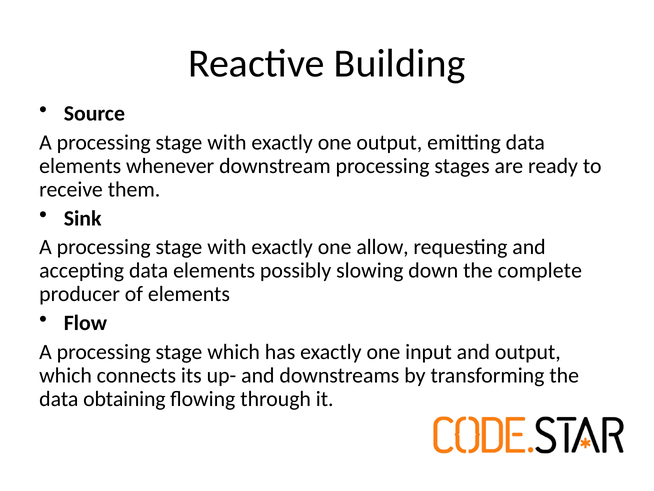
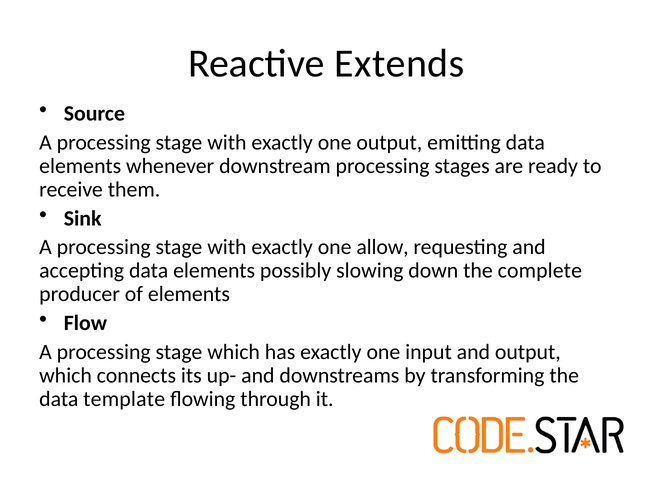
Building: Building -> Extends (399, 63)
obtaining: obtaining -> template (124, 399)
